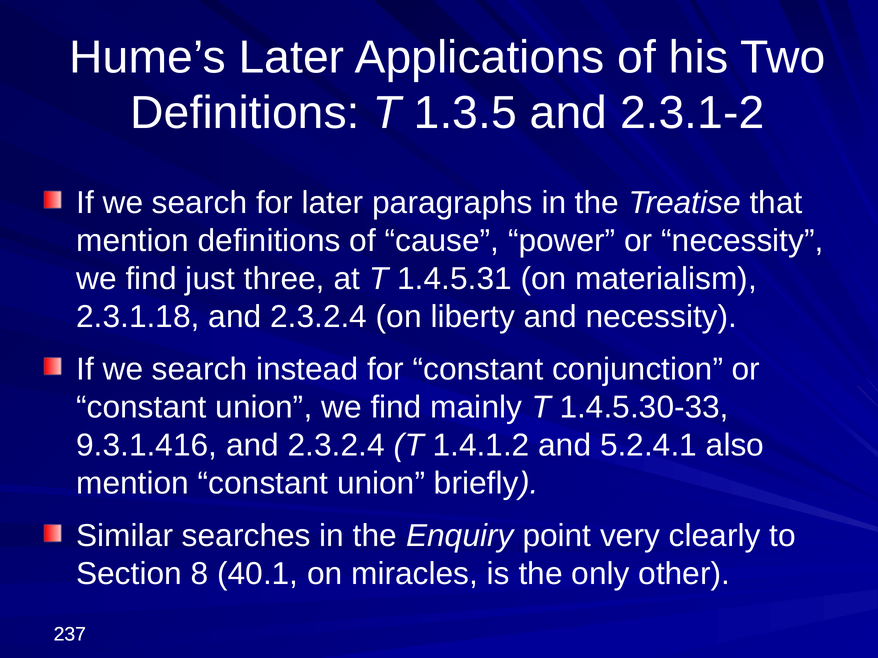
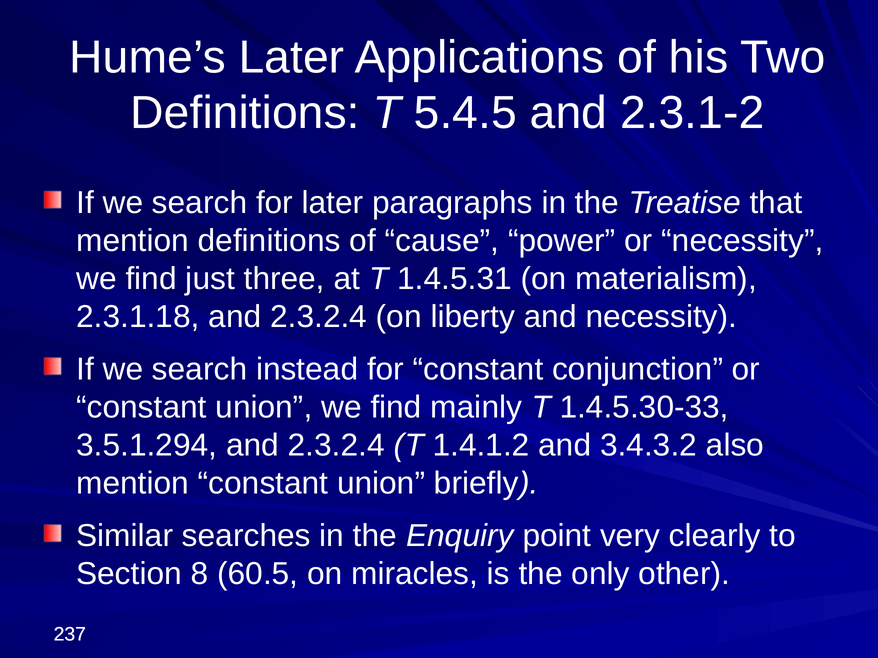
1.3.5: 1.3.5 -> 5.4.5 (465, 113)
9.3.1.416: 9.3.1.416 -> 3.5.1.294 (147, 446)
5.2.4.1: 5.2.4.1 -> 3.4.3.2 (649, 446)
40.1: 40.1 -> 60.5 (258, 574)
